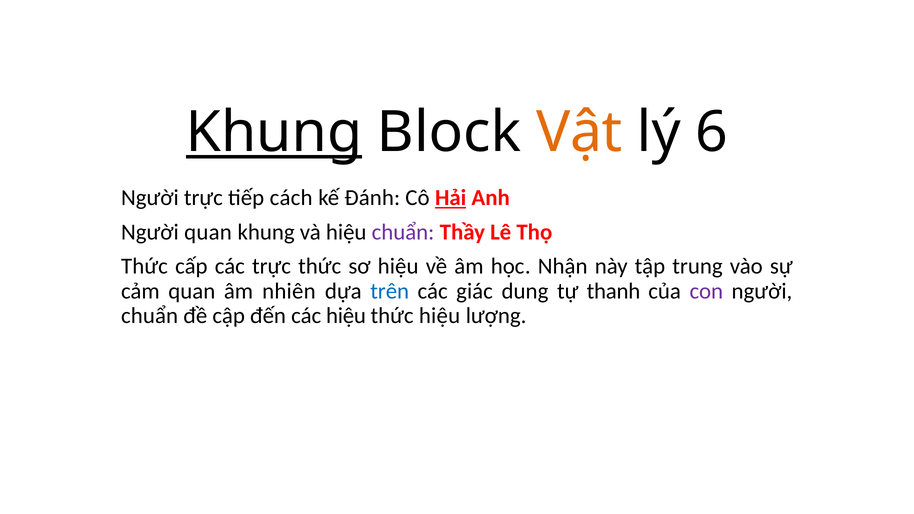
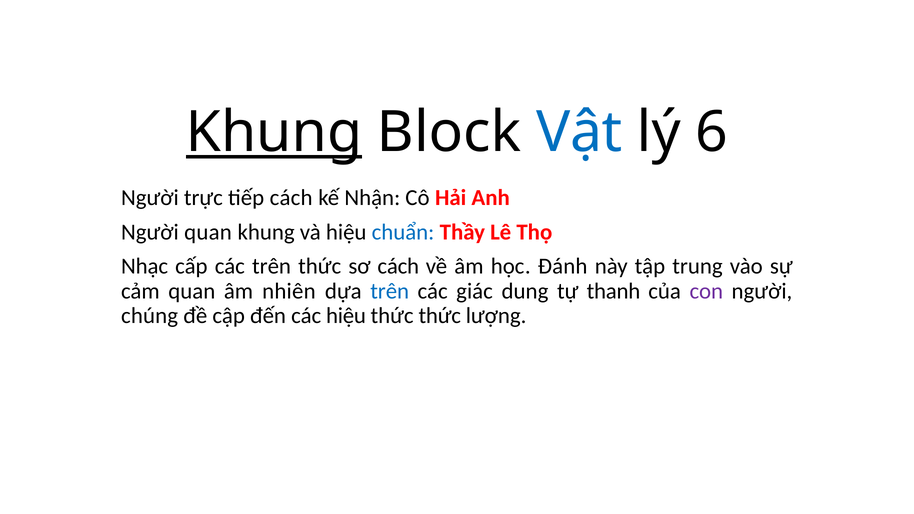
Vật colour: orange -> blue (579, 132)
Đánh: Đánh -> Nhận (372, 198)
Hải underline: present -> none (451, 198)
chuẩn colour: purple -> blue (403, 232)
Thức: Thức -> Nhạc (145, 266)
các trực: trực -> trên (272, 266)
sơ hiệu: hiệu -> cách (398, 266)
Nhận: Nhận -> Đánh (563, 266)
chuẩn: chuẩn -> chúng (150, 316)
thức hiệu: hiệu -> thức (440, 316)
